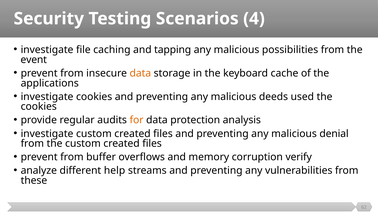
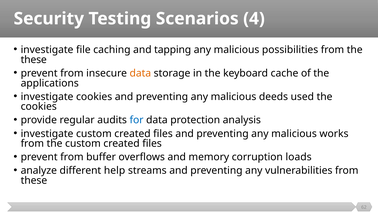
event: event -> these (34, 60)
for colour: orange -> blue (137, 120)
denial: denial -> works (334, 133)
verify: verify -> loads (299, 157)
